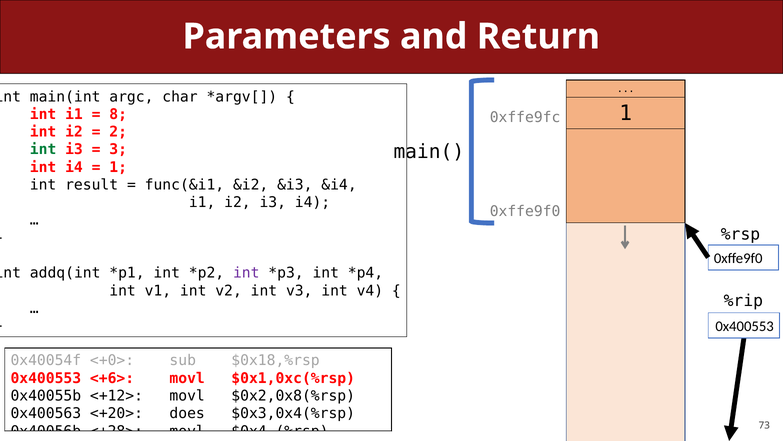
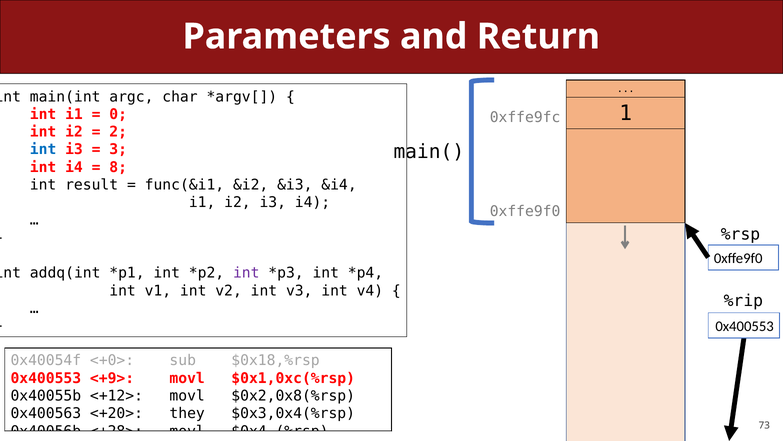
8: 8 -> 0 (118, 114)
int colour: green -> blue (43, 149)
1: 1 -> 8 (118, 167)
<+6>: <+6> -> <+9> (112, 378)
does: does -> they (187, 413)
